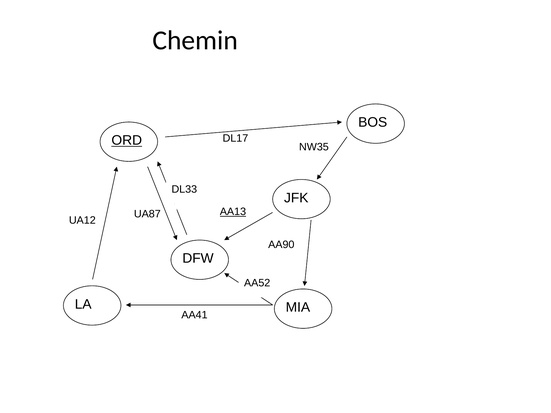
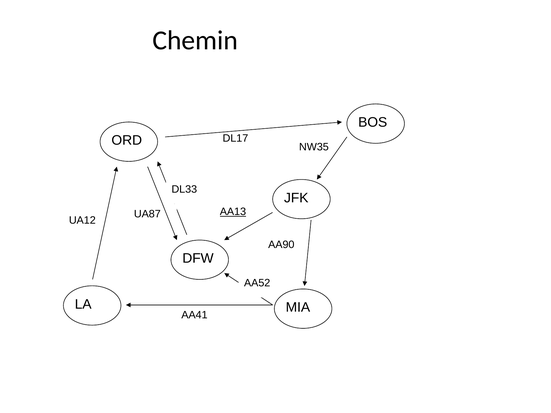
ORD underline: present -> none (127, 140)
